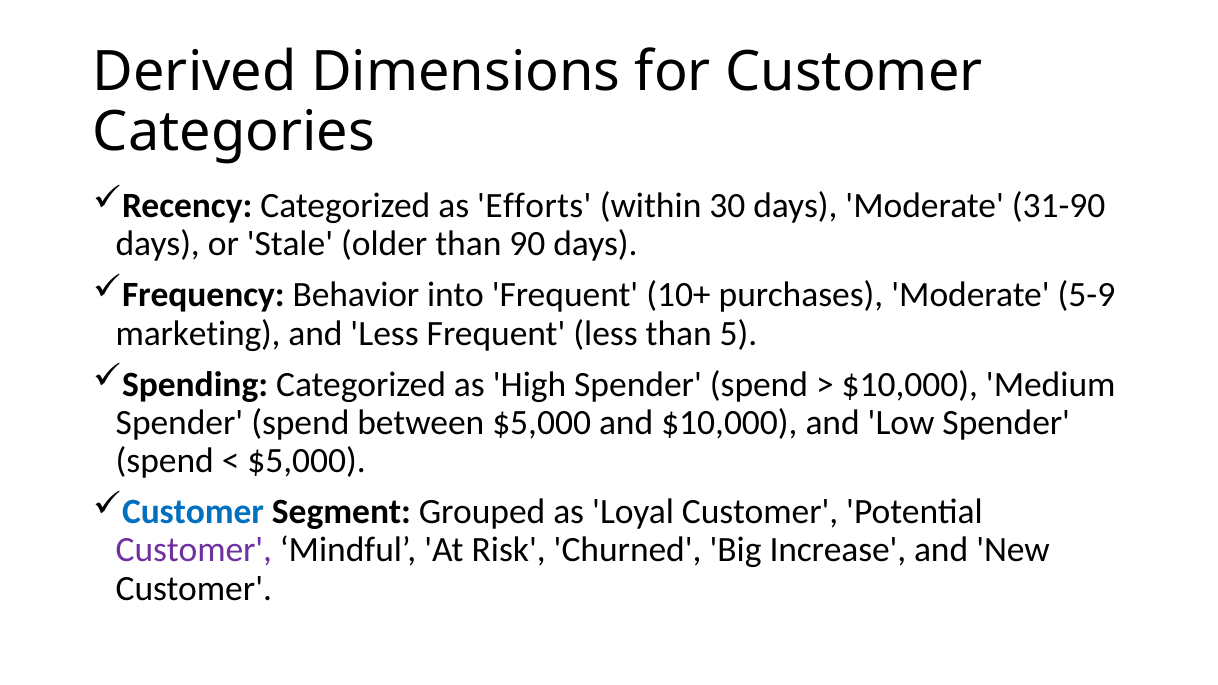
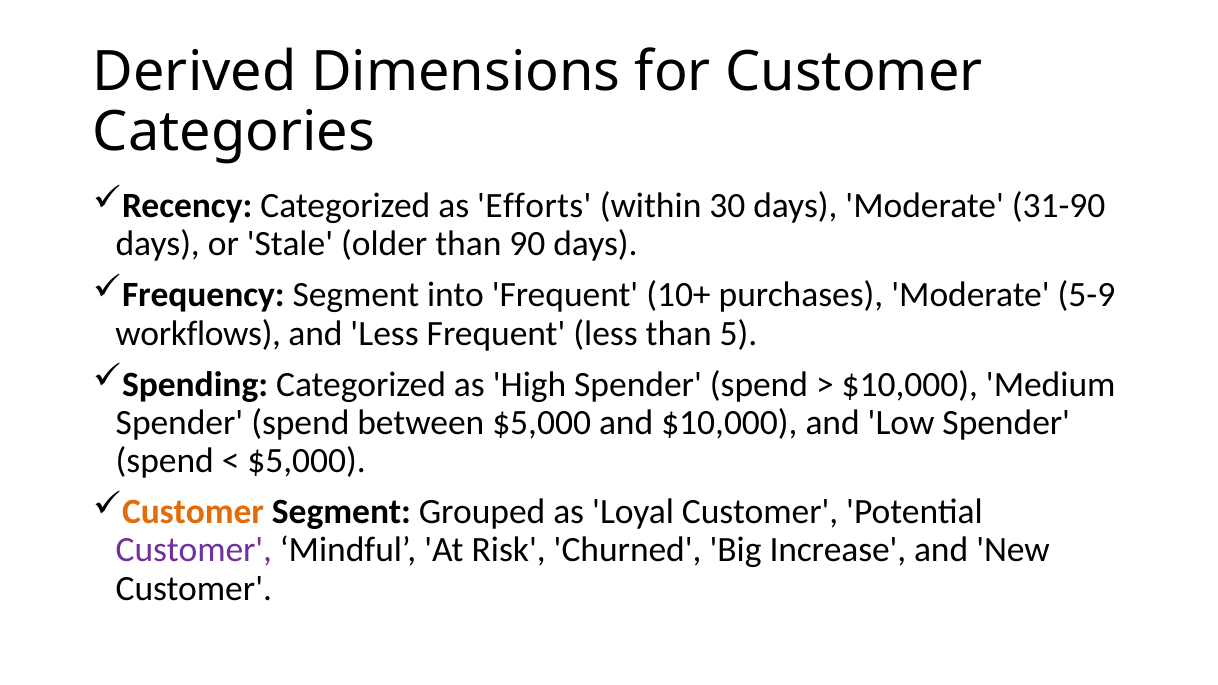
Frequency Behavior: Behavior -> Segment (356, 295)
marketing: marketing -> workflows (198, 333)
Customer colour: blue -> orange (193, 512)
